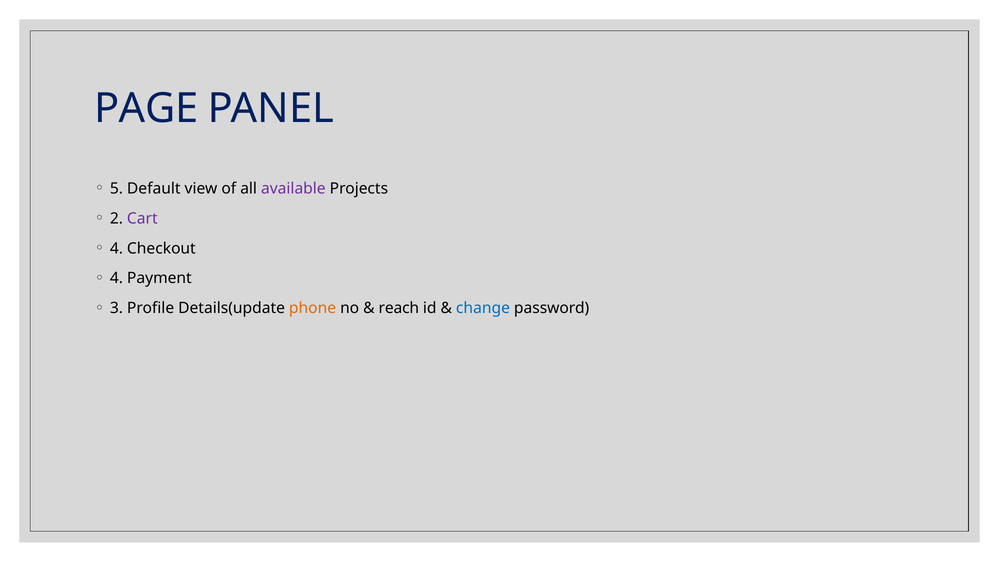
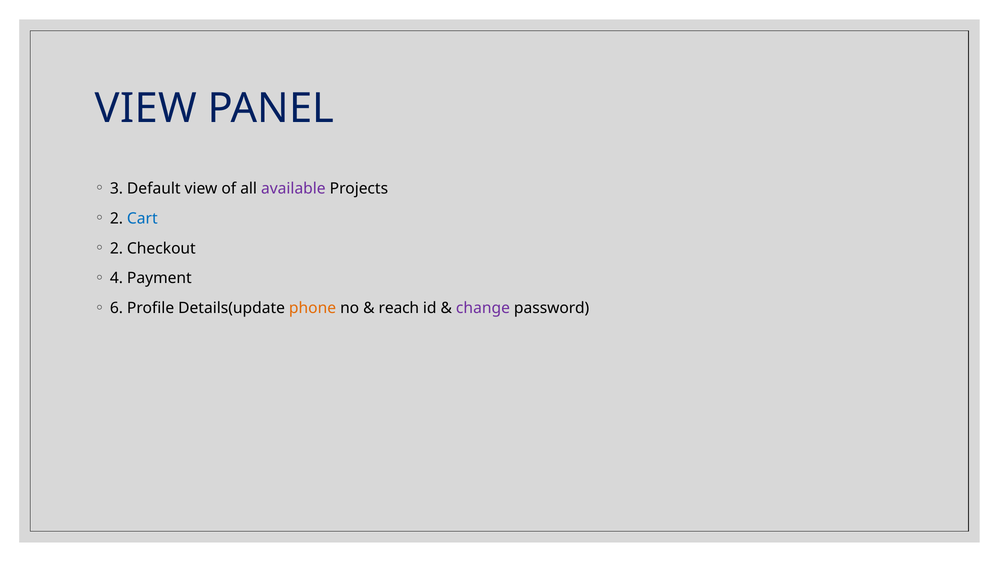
PAGE: PAGE -> VIEW (146, 109)
5: 5 -> 3 (116, 188)
Cart colour: purple -> blue (142, 218)
4: 4 -> 2 (116, 248)
3: 3 -> 6 (116, 308)
change colour: blue -> purple (483, 308)
